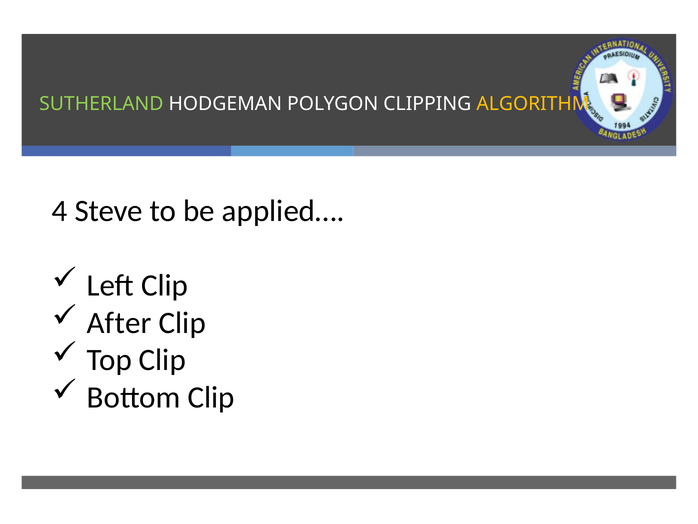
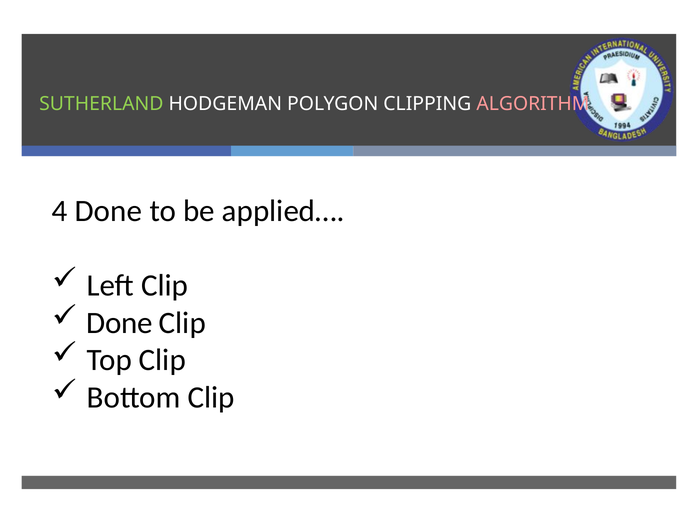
ALGORITHM colour: yellow -> pink (533, 104)
4 Steve: Steve -> Done (108, 211)
After: After -> Done (119, 323)
